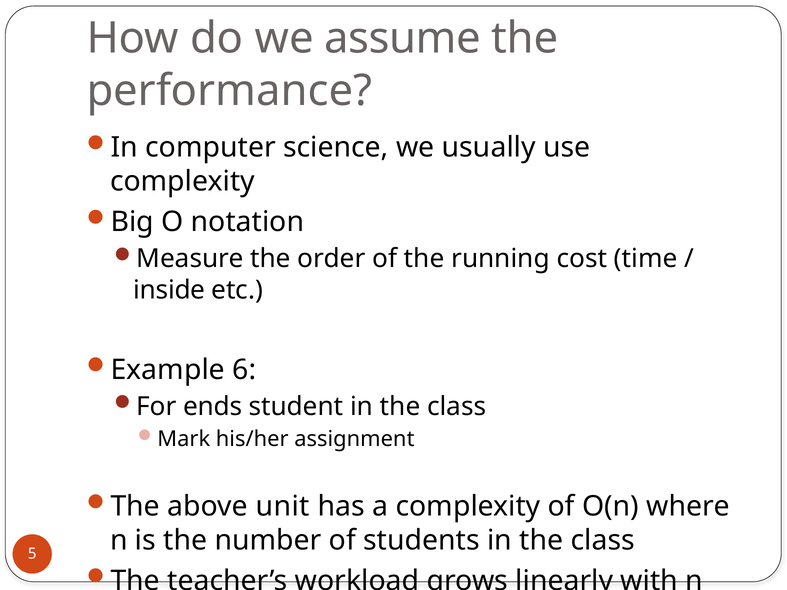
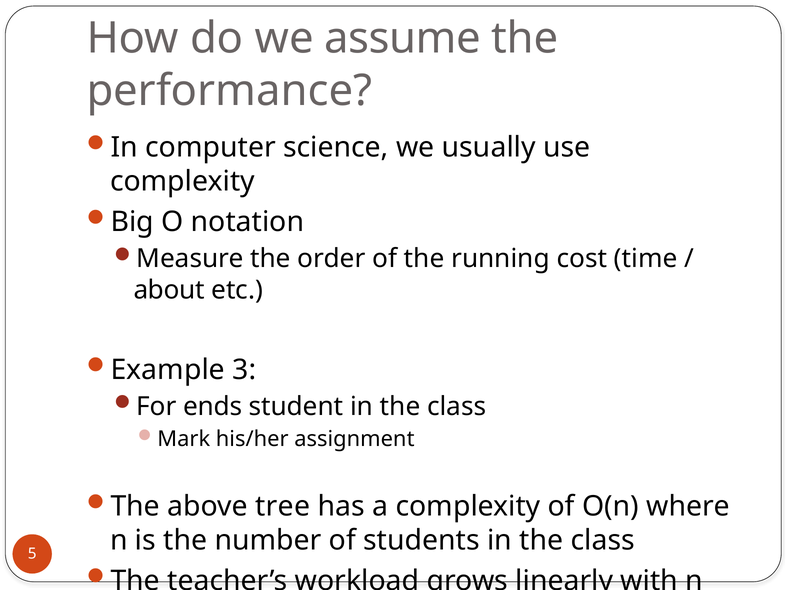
inside: inside -> about (169, 290)
6: 6 -> 3 (244, 370)
unit: unit -> tree (283, 506)
